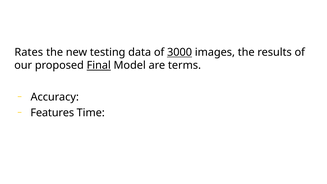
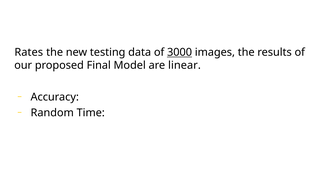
Final underline: present -> none (99, 65)
terms: terms -> linear (184, 65)
Features: Features -> Random (52, 113)
